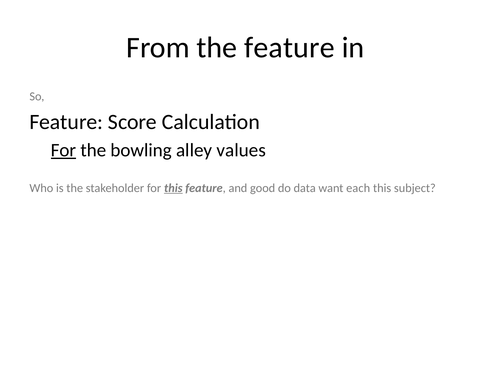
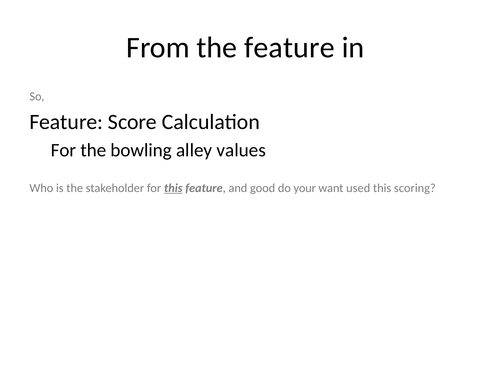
For underline: present -> none (64, 150)
data: data -> your (305, 188)
each: each -> used (358, 188)
subject: subject -> scoring (415, 188)
